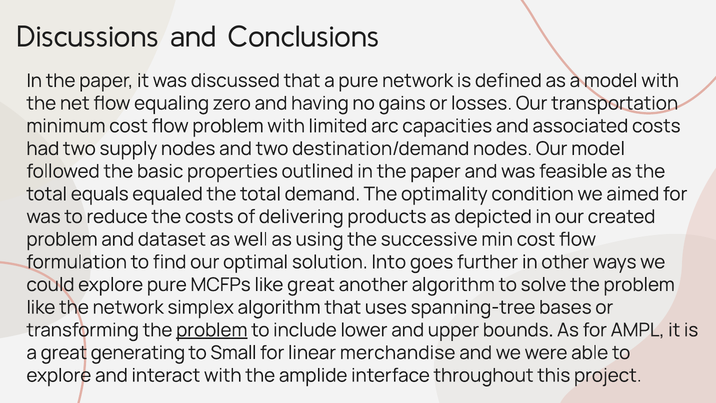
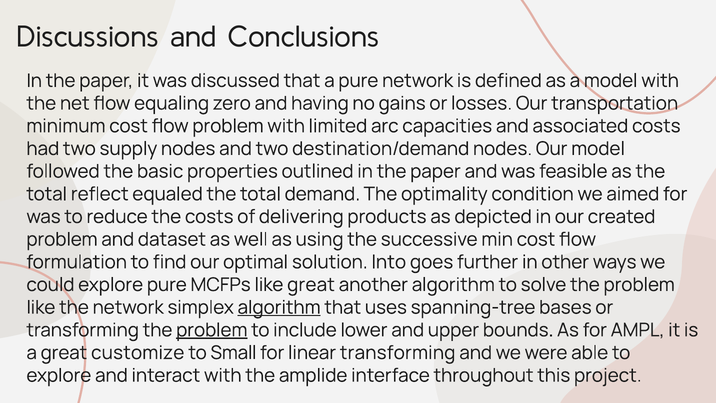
equals: equals -> reflect (100, 194)
algorithm underline: none -> present (279, 307)
generating: generating -> customize (138, 353)
linear merchandise: merchandise -> transforming (398, 353)
